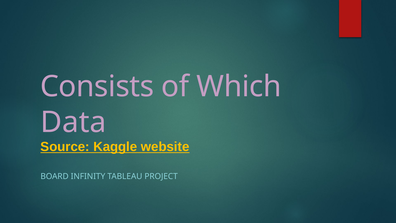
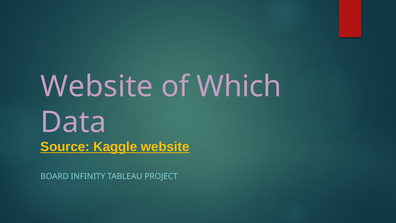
Consists: Consists -> Website (97, 86)
